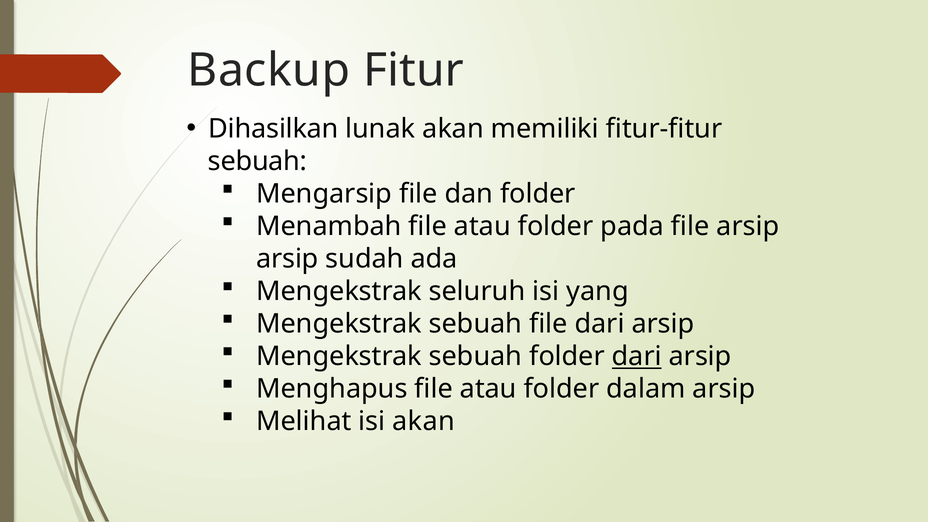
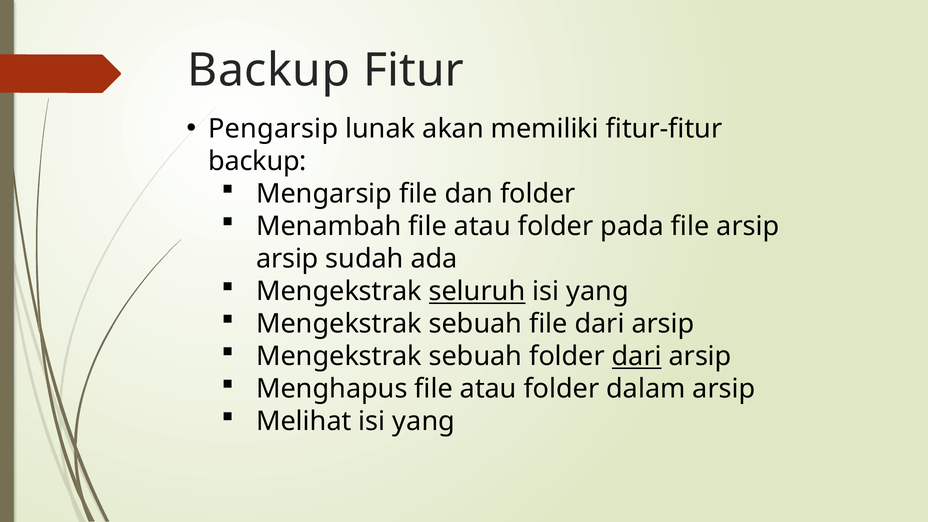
Dihasilkan: Dihasilkan -> Pengarsip (273, 129)
sebuah: sebuah -> backup (258, 161)
seluruh underline: none -> present (477, 291)
Melihat isi akan: akan -> yang (424, 421)
